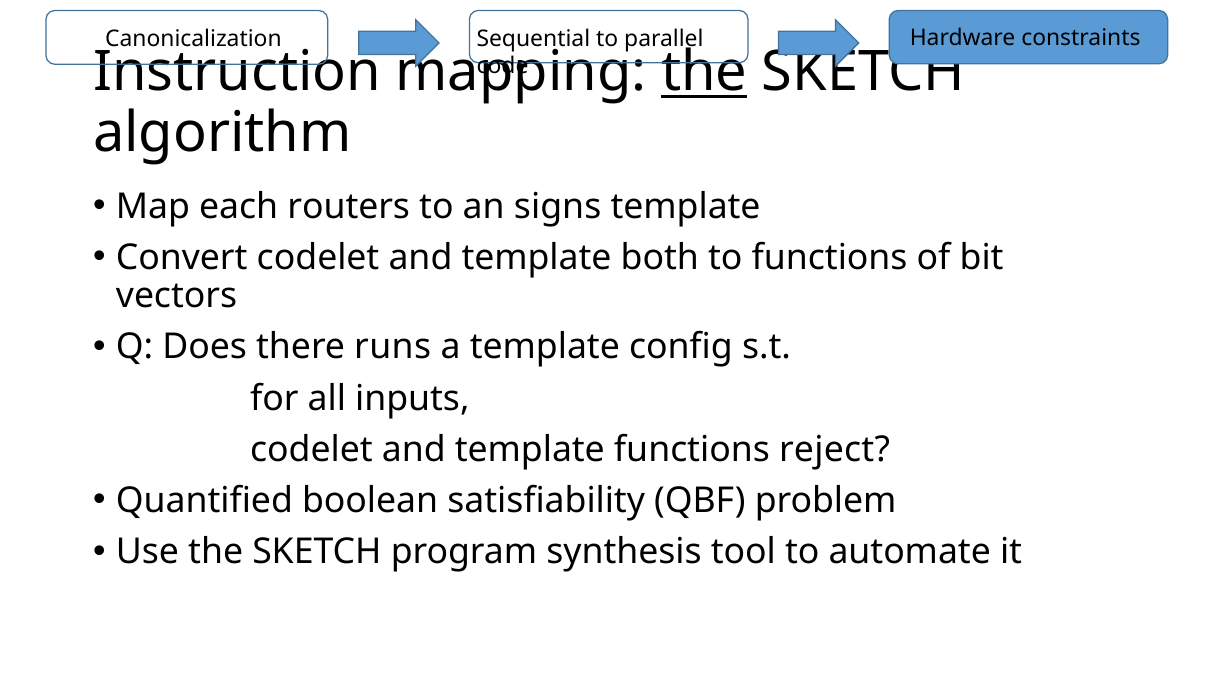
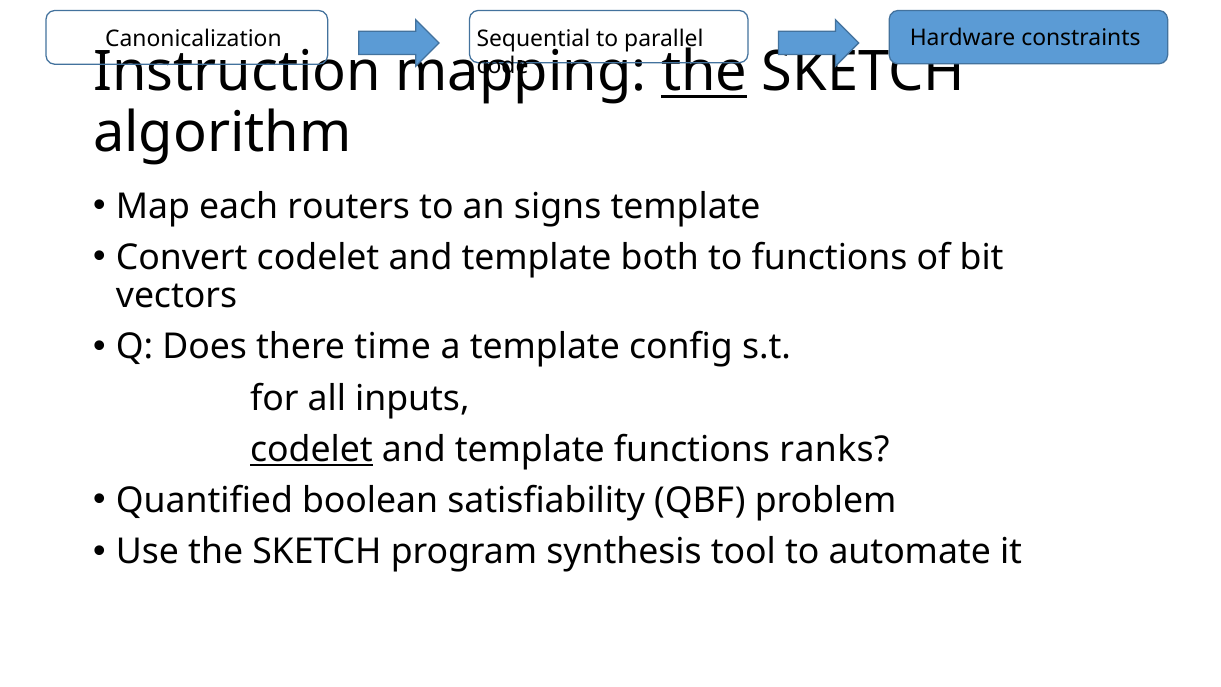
runs: runs -> time (393, 347)
codelet underline: none -> present (311, 449)
reject: reject -> ranks (834, 449)
